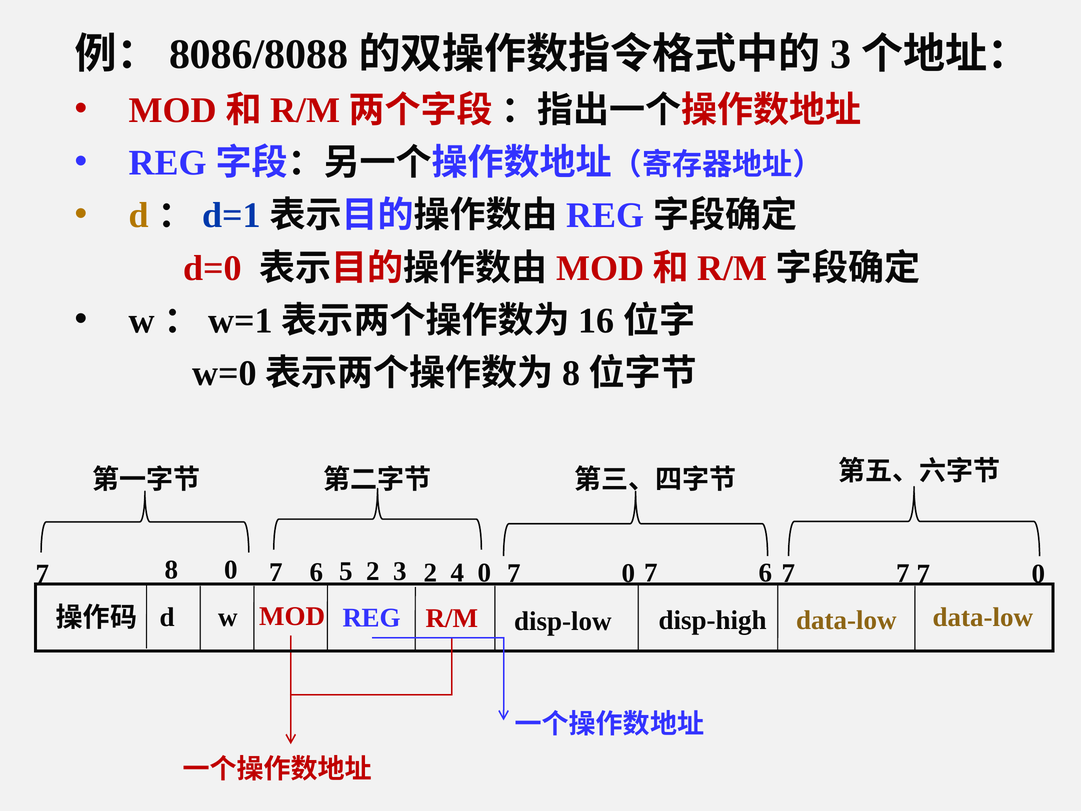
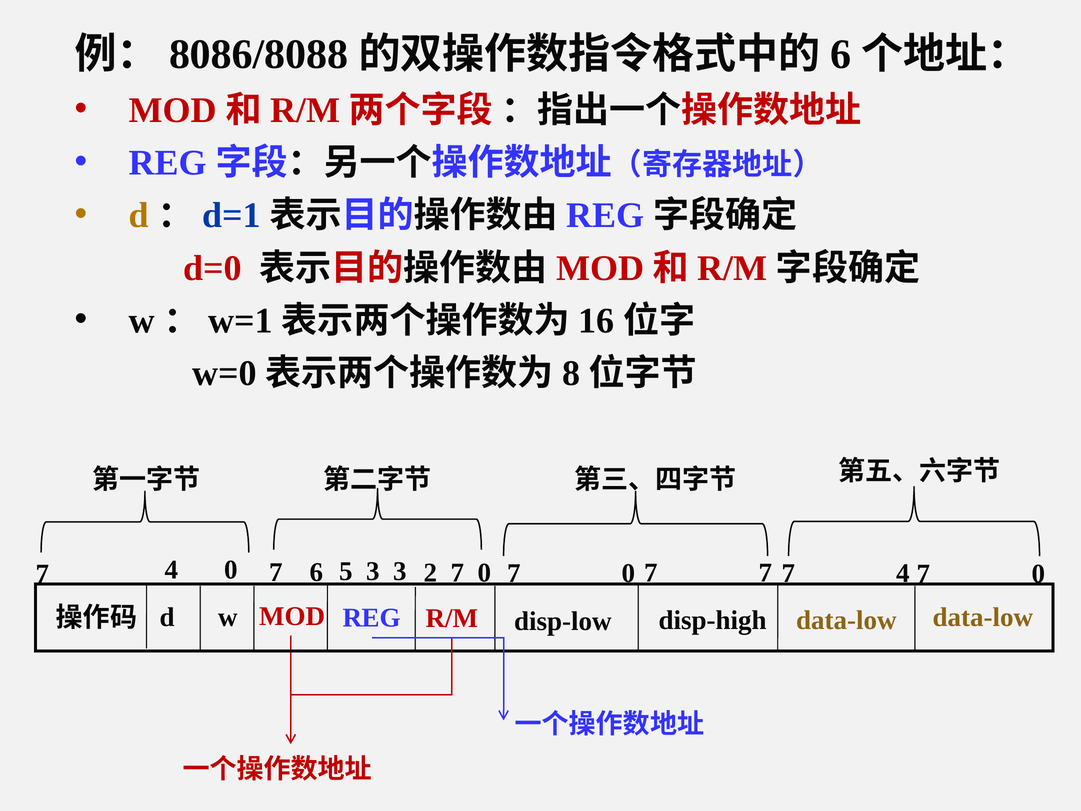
3: 3 -> 6 (841, 55)
5 2: 2 -> 3 (373, 571)
2 4: 4 -> 7 (457, 573)
6: 6 -> 7 (766, 573)
7: 7 -> 4 (903, 573)
8: 8 -> 4 (172, 570)
